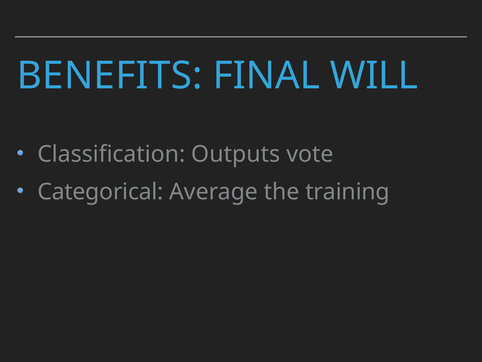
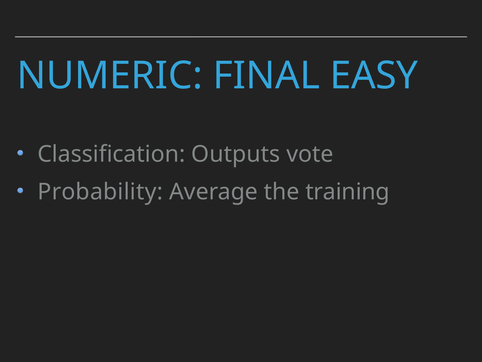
BENEFITS: BENEFITS -> NUMERIC (110, 76)
WILL: WILL -> EASY (374, 76)
Categorical: Categorical -> Probability (100, 192)
